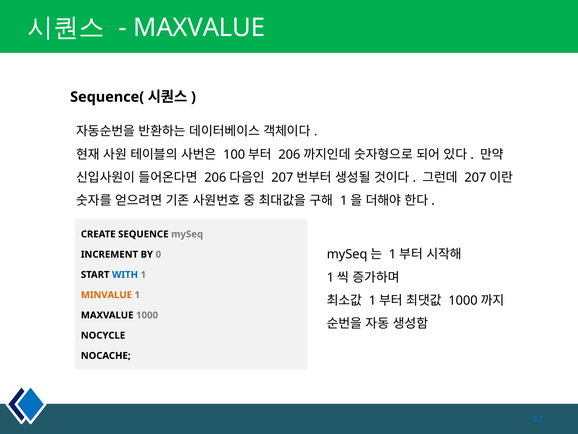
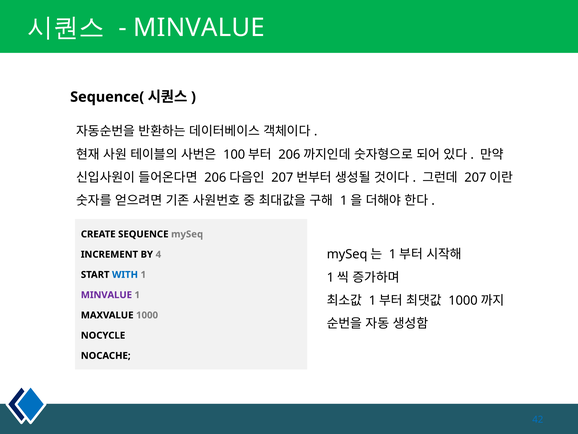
MAXVALUE: MAXVALUE -> MINVALUE (199, 28)
0: 0 -> 4 (158, 254)
MINVALUE colour: orange -> purple (106, 295)
